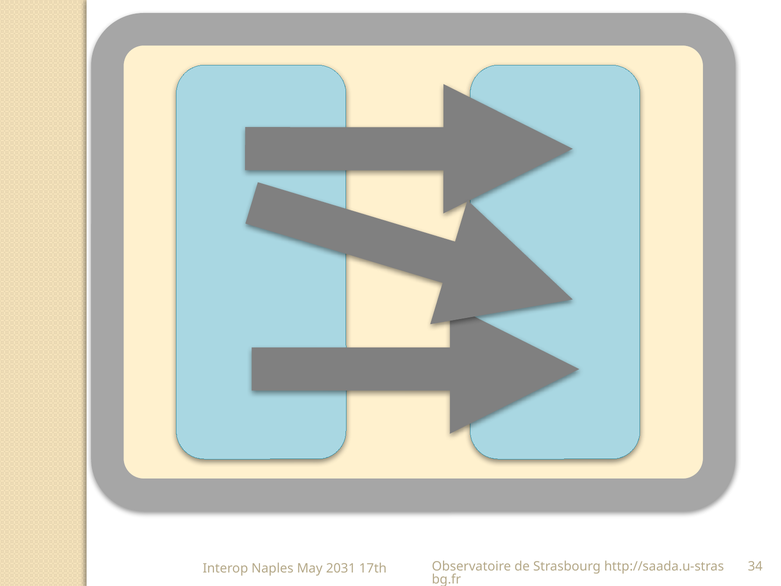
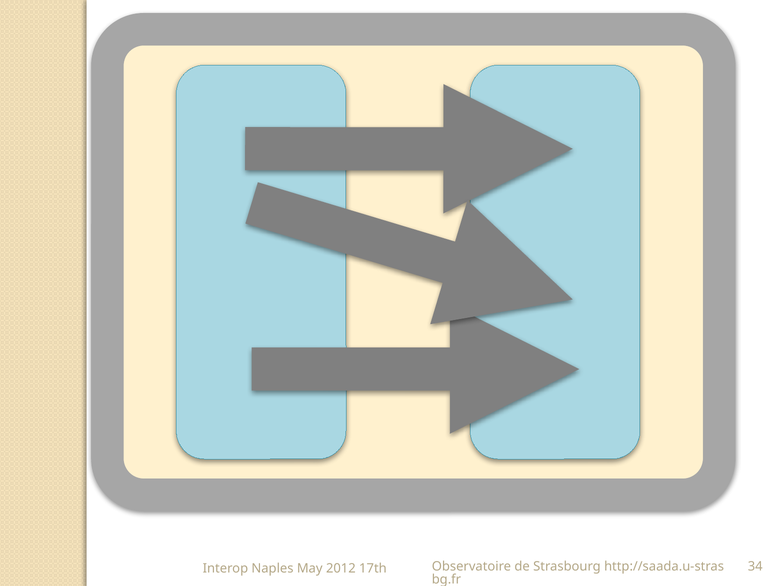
2031: 2031 -> 2012 (341, 568)
